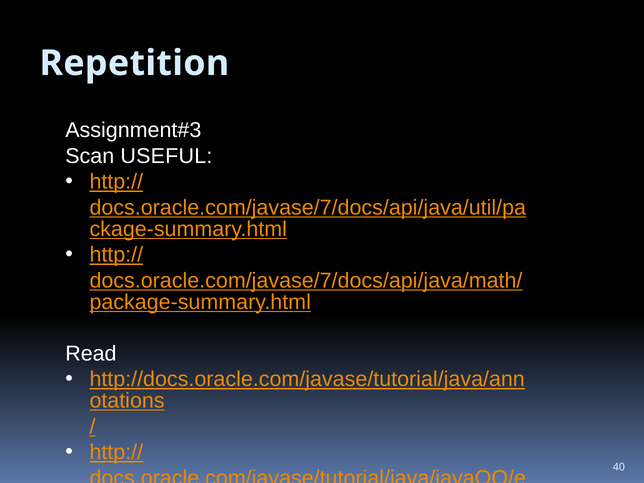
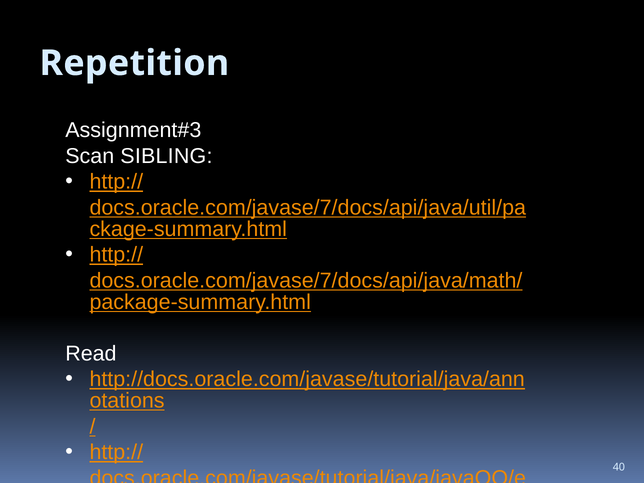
USEFUL: USEFUL -> SIBLING (166, 156)
